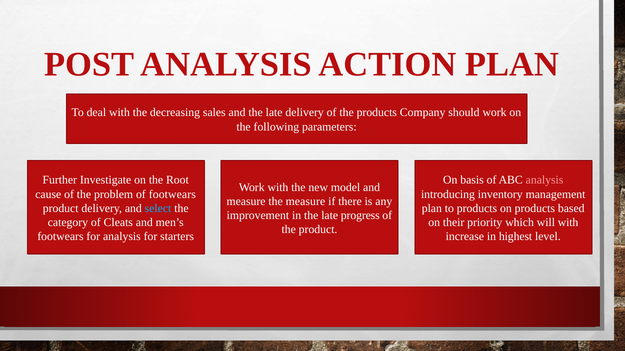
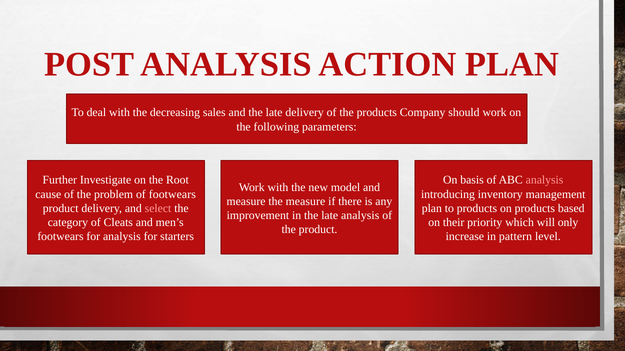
select colour: light blue -> pink (158, 209)
late progress: progress -> analysis (360, 216)
will with: with -> only (568, 223)
highest: highest -> pattern (515, 237)
